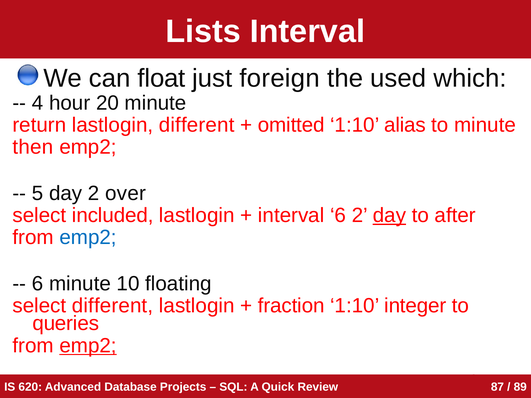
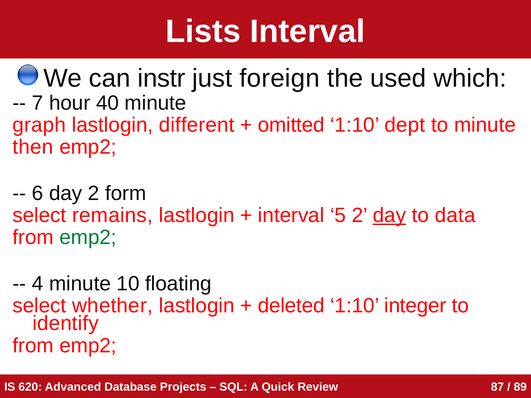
float: float -> instr (162, 78)
4: 4 -> 7 (38, 103)
20: 20 -> 40 (107, 103)
return: return -> graph (39, 125)
alias: alias -> dept (405, 125)
5: 5 -> 6 (38, 193)
over: over -> form (126, 193)
included: included -> remains (113, 215)
interval 6: 6 -> 5 (338, 215)
after: after -> data (455, 215)
emp2 colour: blue -> green (88, 238)
6: 6 -> 4 (38, 284)
select different: different -> whether (113, 306)
fraction: fraction -> deleted (291, 306)
queries: queries -> identify (66, 324)
emp2 underline: present -> none (88, 346)
